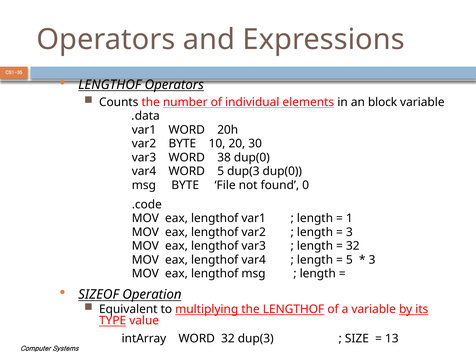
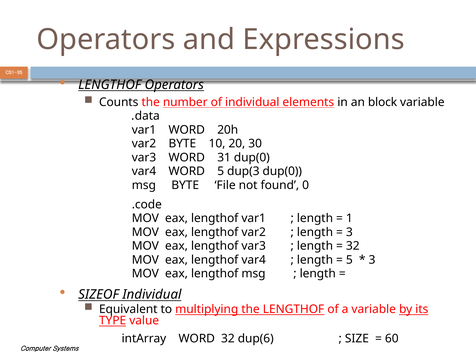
38: 38 -> 31 (224, 157)
SIZEOF Operation: Operation -> Individual (152, 295)
32 dup(3: dup(3 -> dup(6 (256, 339)
13: 13 -> 60 (392, 339)
